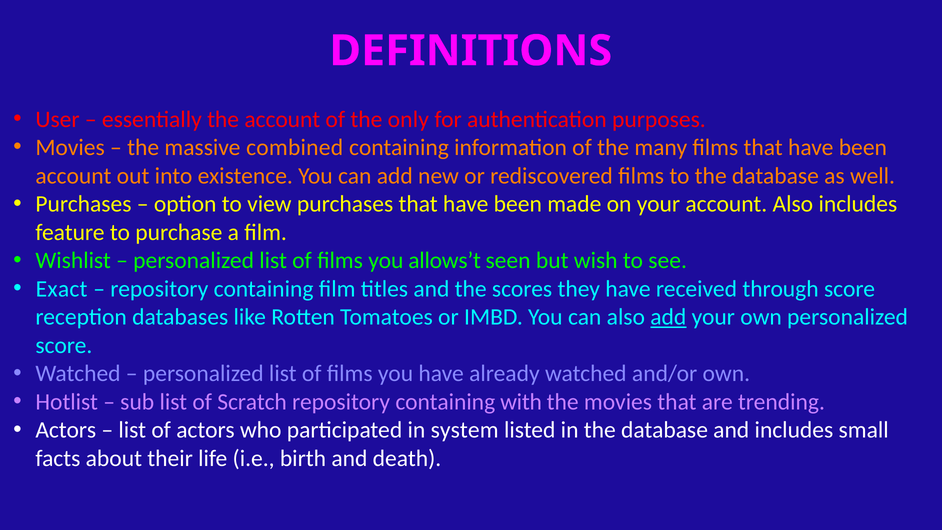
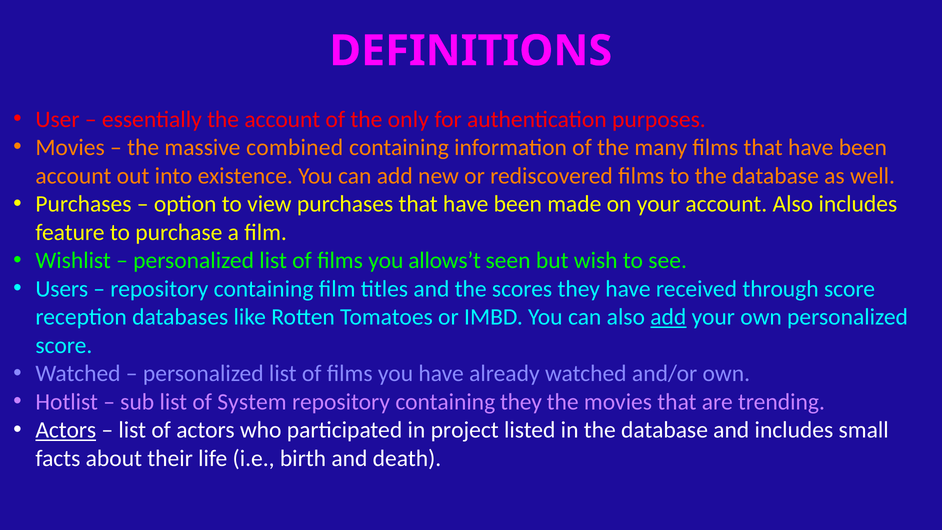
Exact: Exact -> Users (62, 289)
Scratch: Scratch -> System (252, 402)
containing with: with -> they (521, 402)
Actors underline: none -> present (66, 430)
system: system -> project (465, 430)
